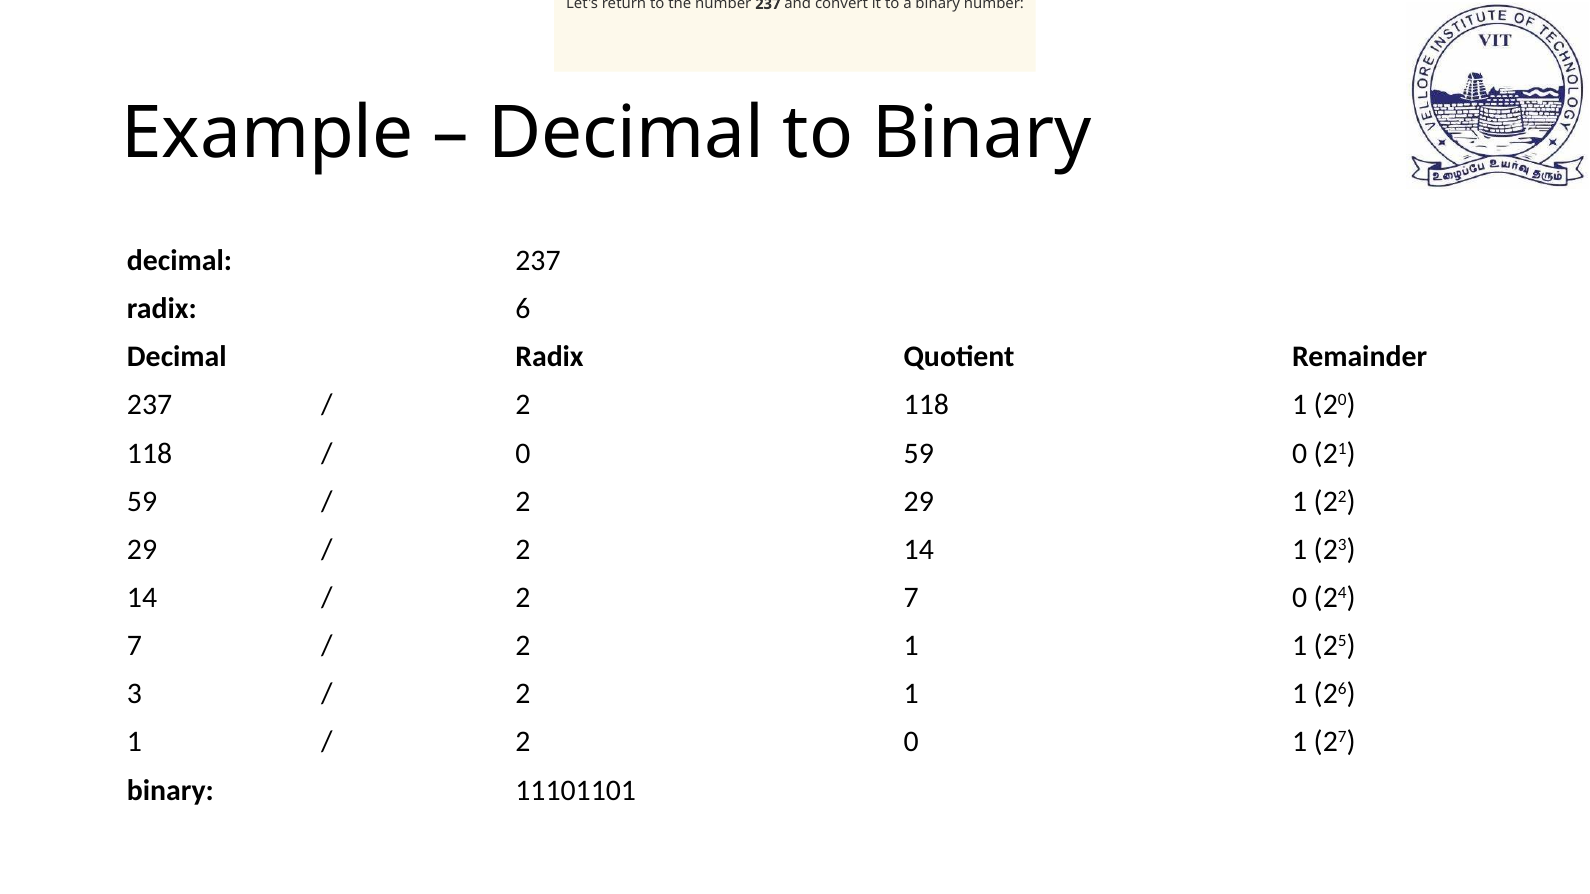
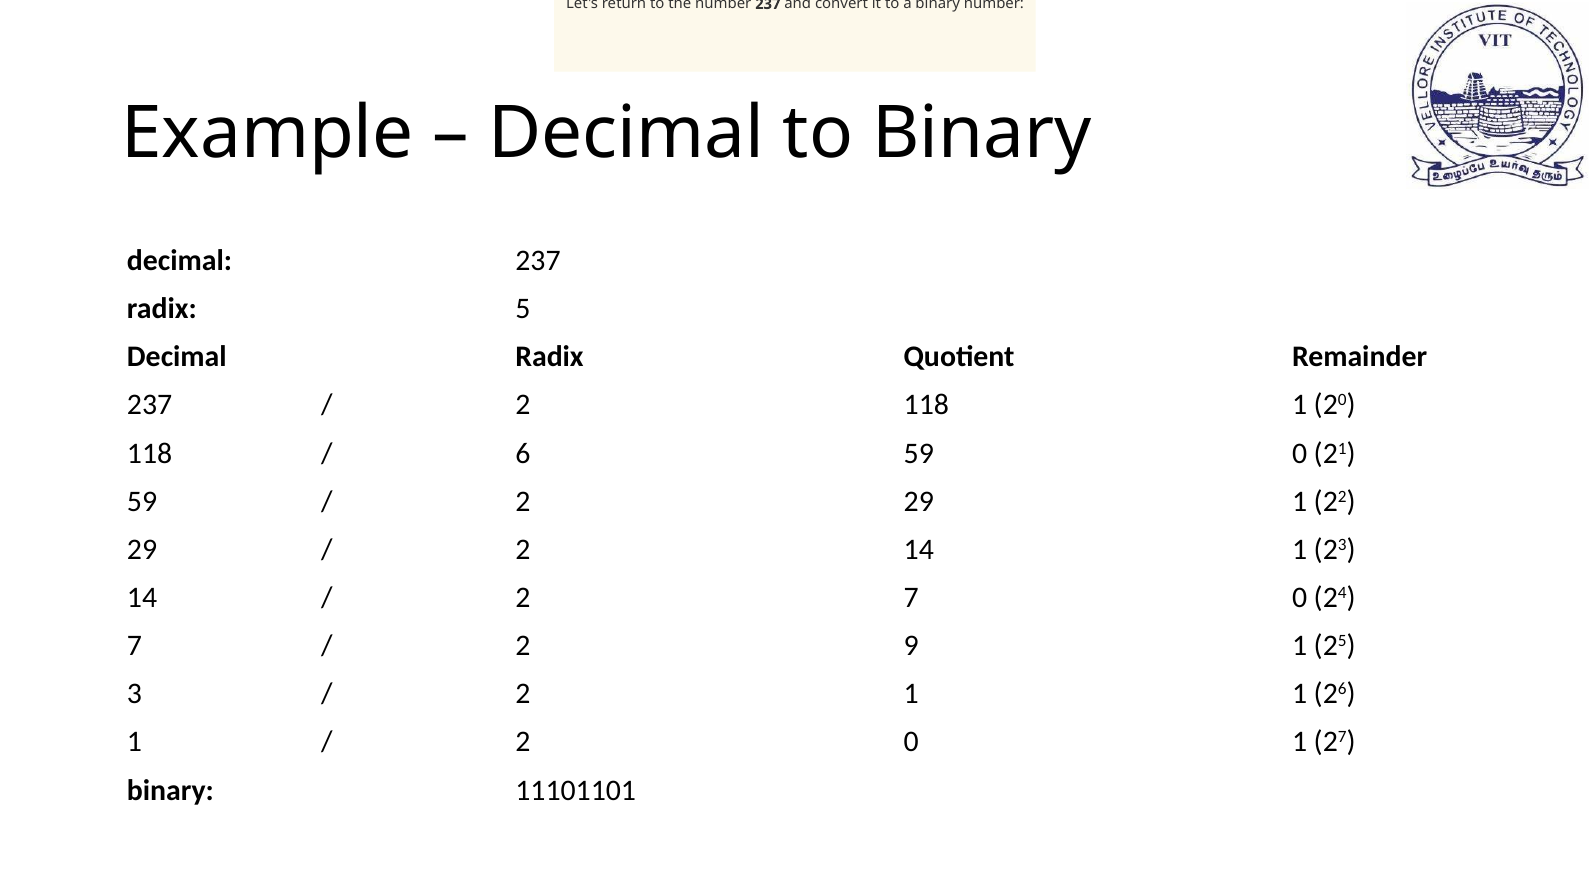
6: 6 -> 5 (523, 309)
0: 0 -> 6 (523, 453)
1: 1 -> 9 (911, 646)
